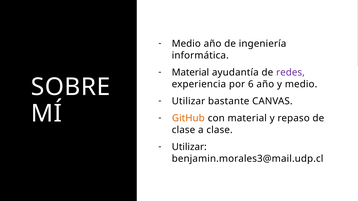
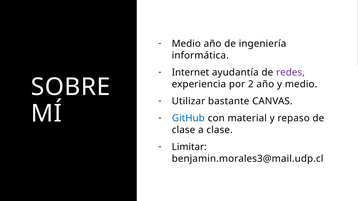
Material: Material -> Internet (190, 73)
6: 6 -> 2 (251, 84)
GitHub colour: orange -> blue (188, 118)
Utilizar: Utilizar -> Limitar (189, 147)
